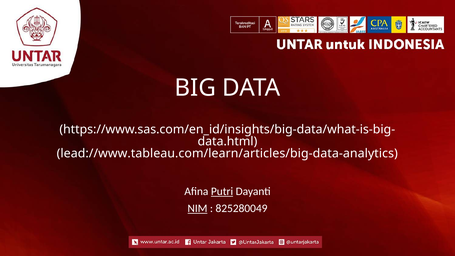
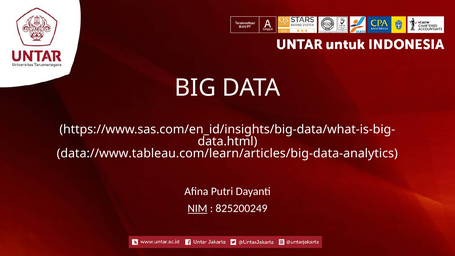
lead://www.tableau.com/learn/articles/big-data-analytics: lead://www.tableau.com/learn/articles/big-data-analytics -> data://www.tableau.com/learn/articles/big-data-analytics (227, 153)
Putri underline: present -> none (222, 191)
825280049: 825280049 -> 825200249 (242, 208)
